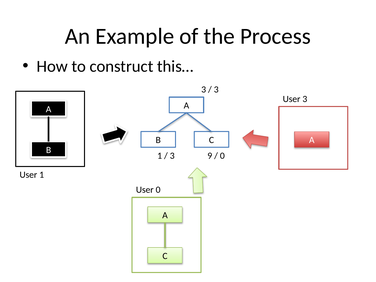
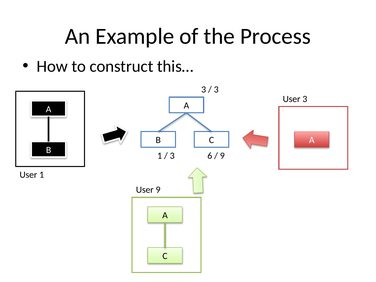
9: 9 -> 6 (210, 156)
0: 0 -> 9 (222, 156)
User 0: 0 -> 9 (158, 190)
